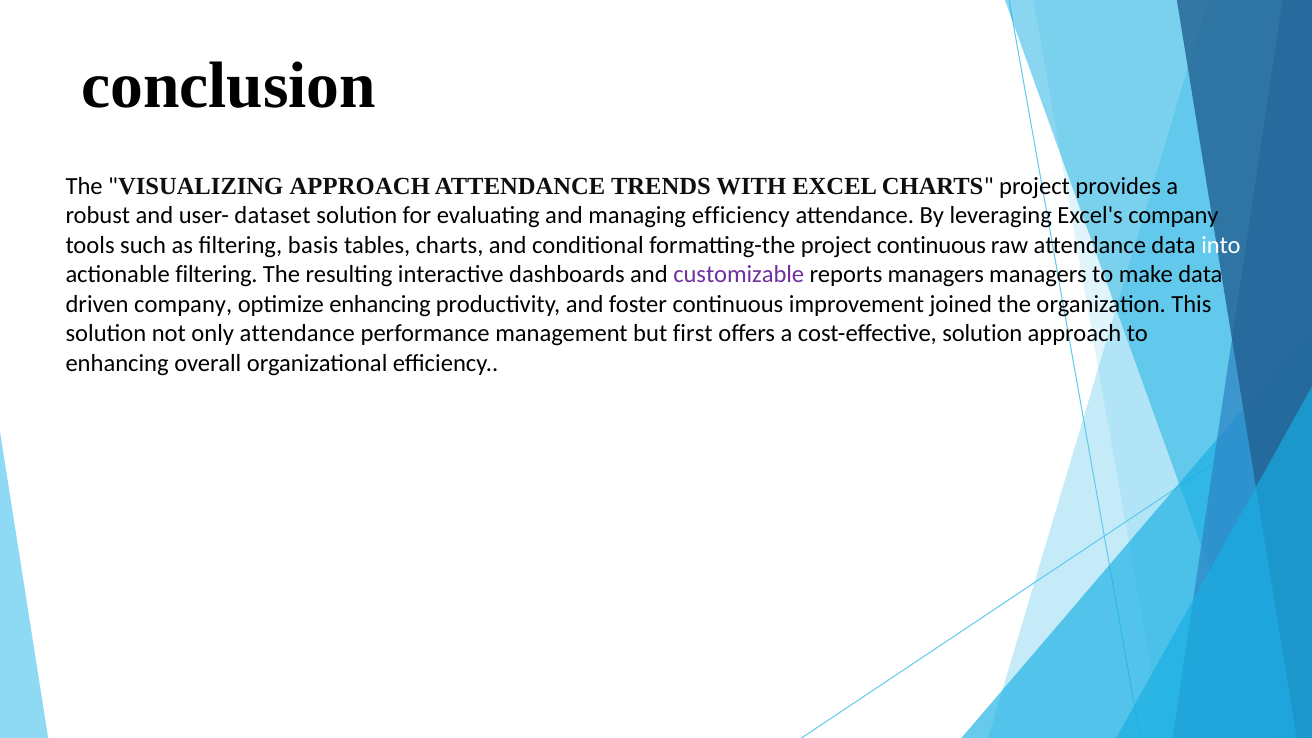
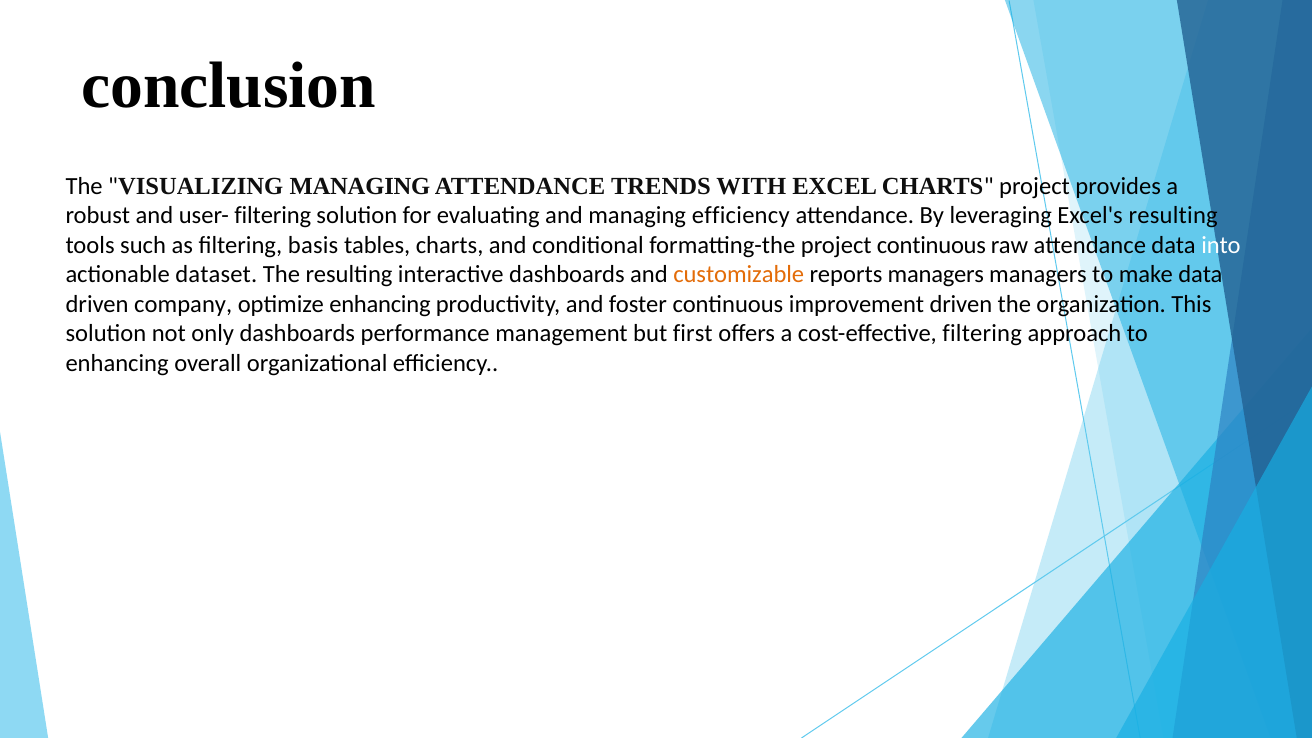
VISUALIZING APPROACH: APPROACH -> MANAGING (360, 186)
user- dataset: dataset -> filtering (273, 216)
Excel's company: company -> resulting (1173, 216)
actionable filtering: filtering -> dataset (216, 275)
customizable colour: purple -> orange (739, 275)
improvement joined: joined -> driven (961, 304)
only attendance: attendance -> dashboards (297, 334)
cost-effective solution: solution -> filtering (982, 334)
